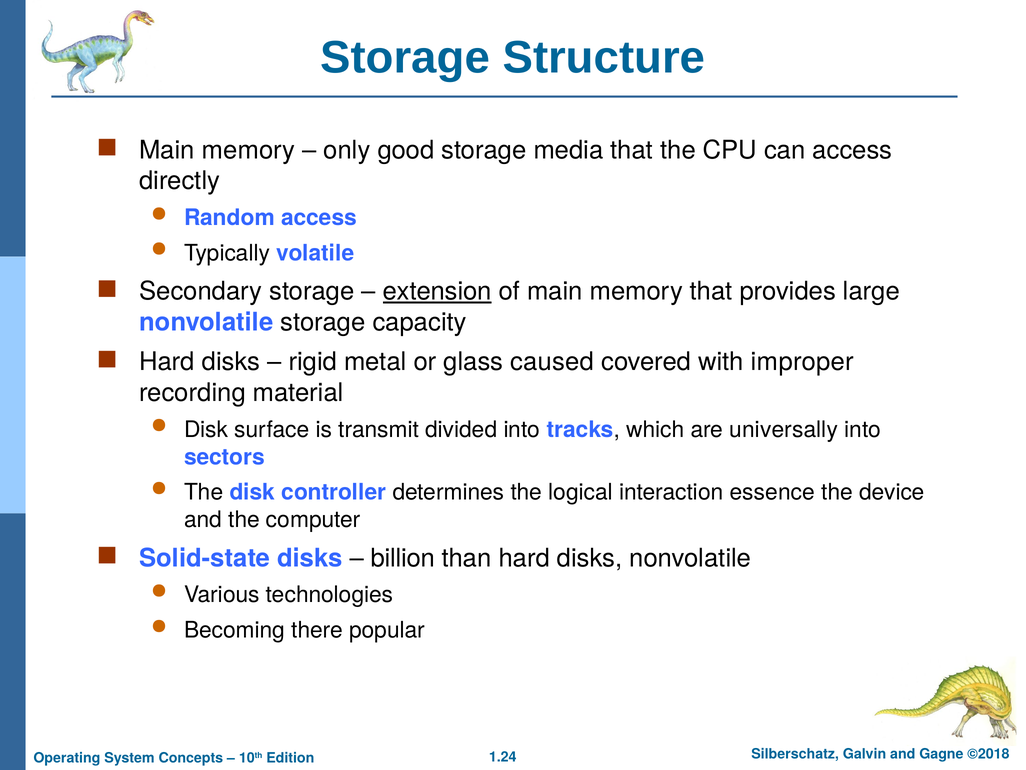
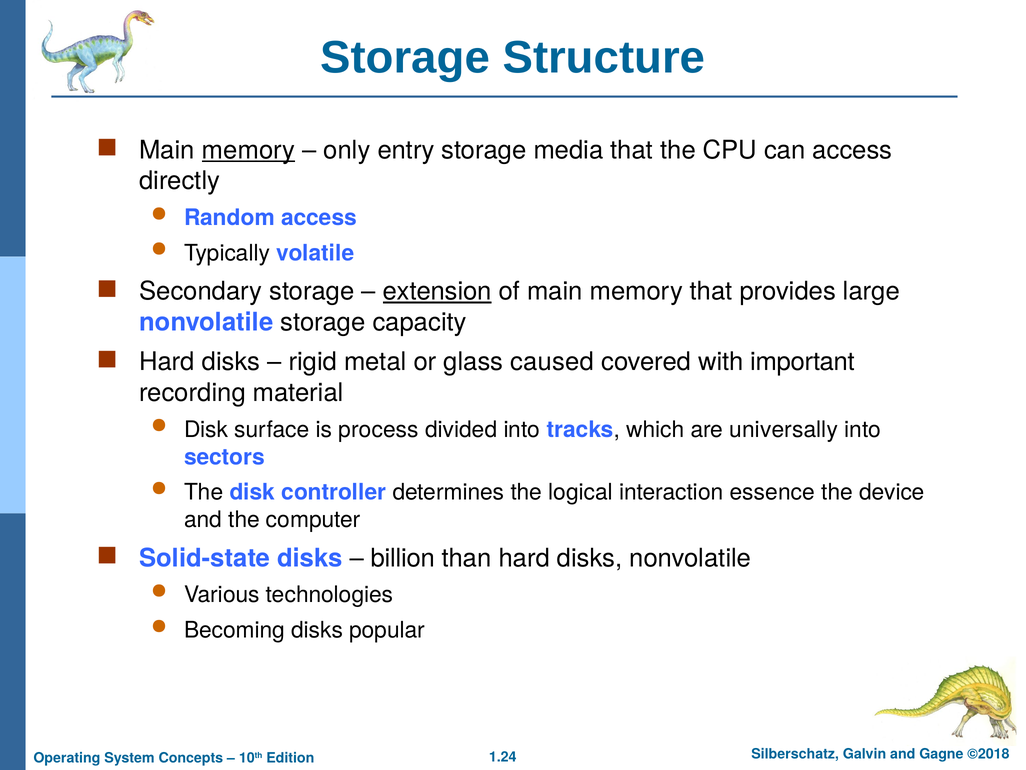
memory underline: none -> present (248, 150)
good: good -> entry (406, 150)
improper: improper -> important (803, 362)
transmit: transmit -> process (379, 429)
Becoming there: there -> disks (317, 630)
